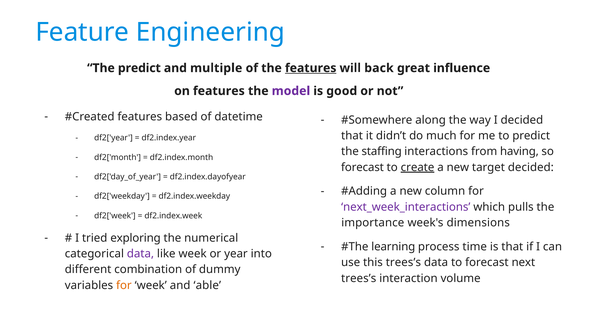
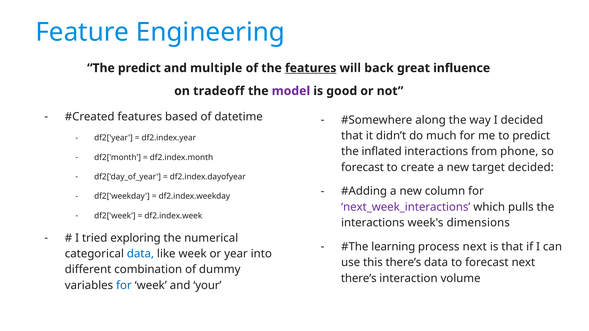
on features: features -> tradeoff (219, 91)
staffing: staffing -> inflated (382, 152)
having: having -> phone (519, 152)
create underline: present -> none (418, 167)
importance: importance -> interactions (373, 223)
process time: time -> next (475, 247)
data colour: purple -> blue (140, 254)
this trees’s: trees’s -> there’s (403, 263)
trees’s: trees’s -> there’s (359, 279)
for colour: orange -> blue (124, 286)
able: able -> your (207, 286)
